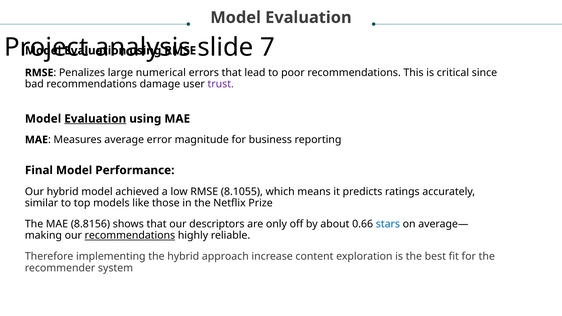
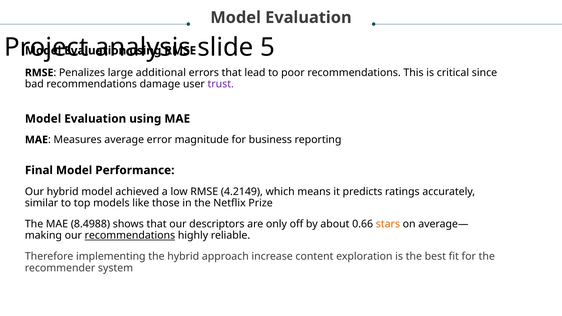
7: 7 -> 5 (268, 47)
numerical: numerical -> additional (161, 73)
Evaluation underline: present -> none (95, 119)
8.1055: 8.1055 -> 4.2149 (242, 192)
8.8156: 8.8156 -> 8.4988 (90, 224)
stars colour: blue -> orange (388, 224)
